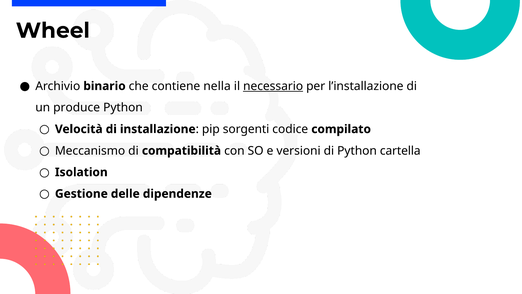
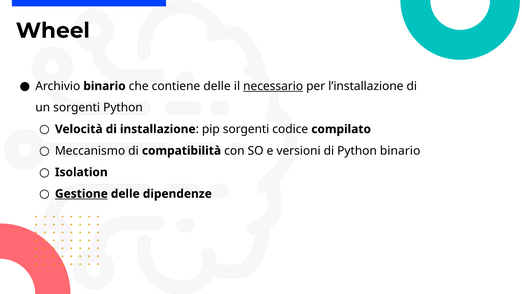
contiene nella: nella -> delle (217, 86)
un produce: produce -> sorgenti (77, 107)
Python cartella: cartella -> binario (400, 151)
Gestione underline: none -> present (81, 194)
